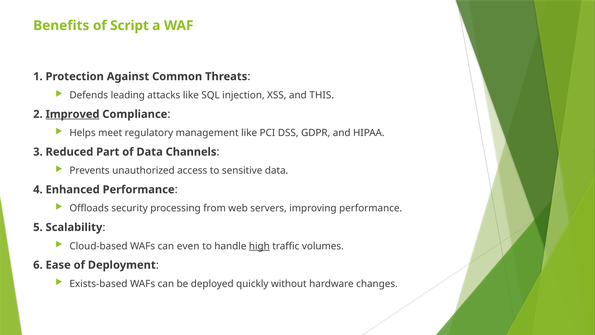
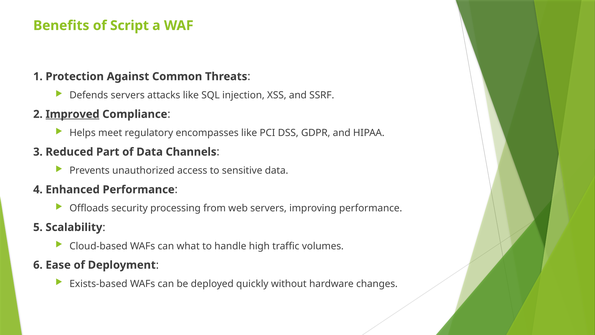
Defends leading: leading -> servers (128, 95)
THIS: THIS -> SSRF (322, 95)
management: management -> encompasses (207, 133)
even: even -> what (188, 246)
high underline: present -> none (259, 246)
